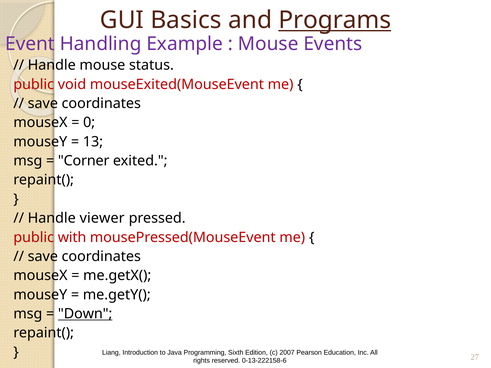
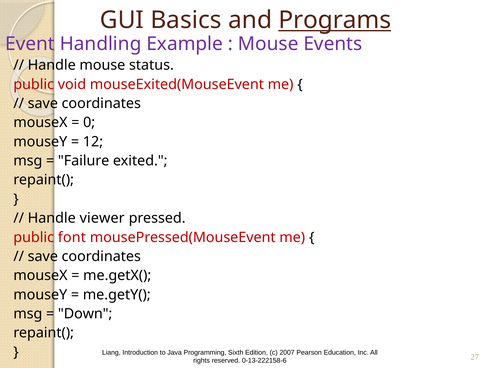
13: 13 -> 12 (93, 142)
Corner: Corner -> Failure (84, 161)
with: with -> font (72, 237)
Down underline: present -> none (85, 314)
